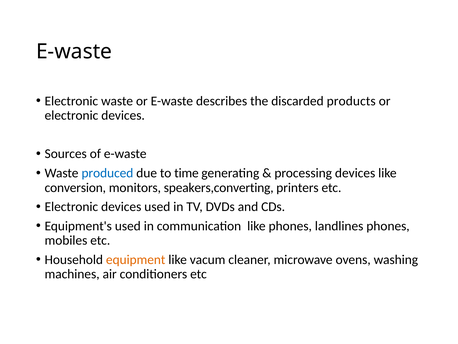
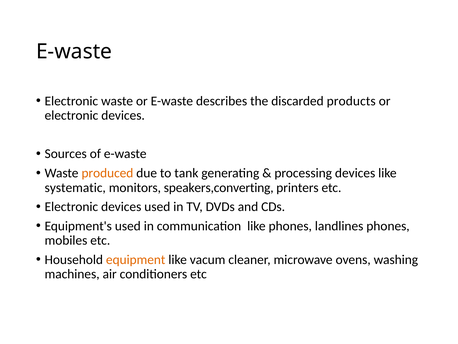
produced colour: blue -> orange (107, 173)
time: time -> tank (186, 173)
conversion: conversion -> systematic (75, 187)
